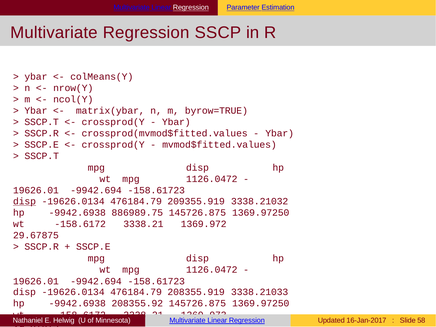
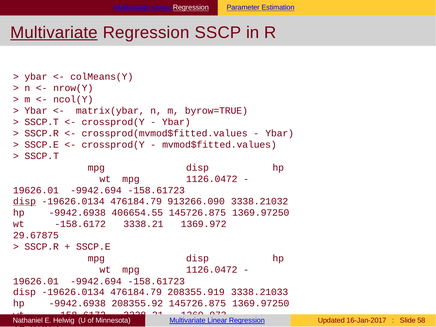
Multivariate underline: none -> present (54, 33)
209355.919: 209355.919 -> 913266.090 (196, 202)
886989.75: 886989.75 -> 406654.55 (137, 213)
